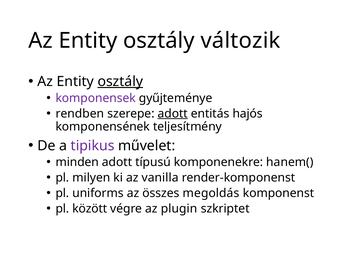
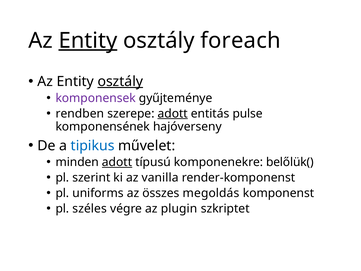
Entity underline: none -> present (88, 40)
változik: változik -> foreach (241, 40)
hajós: hajós -> pulse (248, 113)
teljesítmény: teljesítmény -> hajóverseny (187, 126)
tipikus colour: purple -> blue (93, 145)
adott underline: none -> present (117, 162)
hanem(: hanem( -> belőlük( (290, 162)
milyen: milyen -> szerint (91, 178)
között: között -> széles (90, 209)
